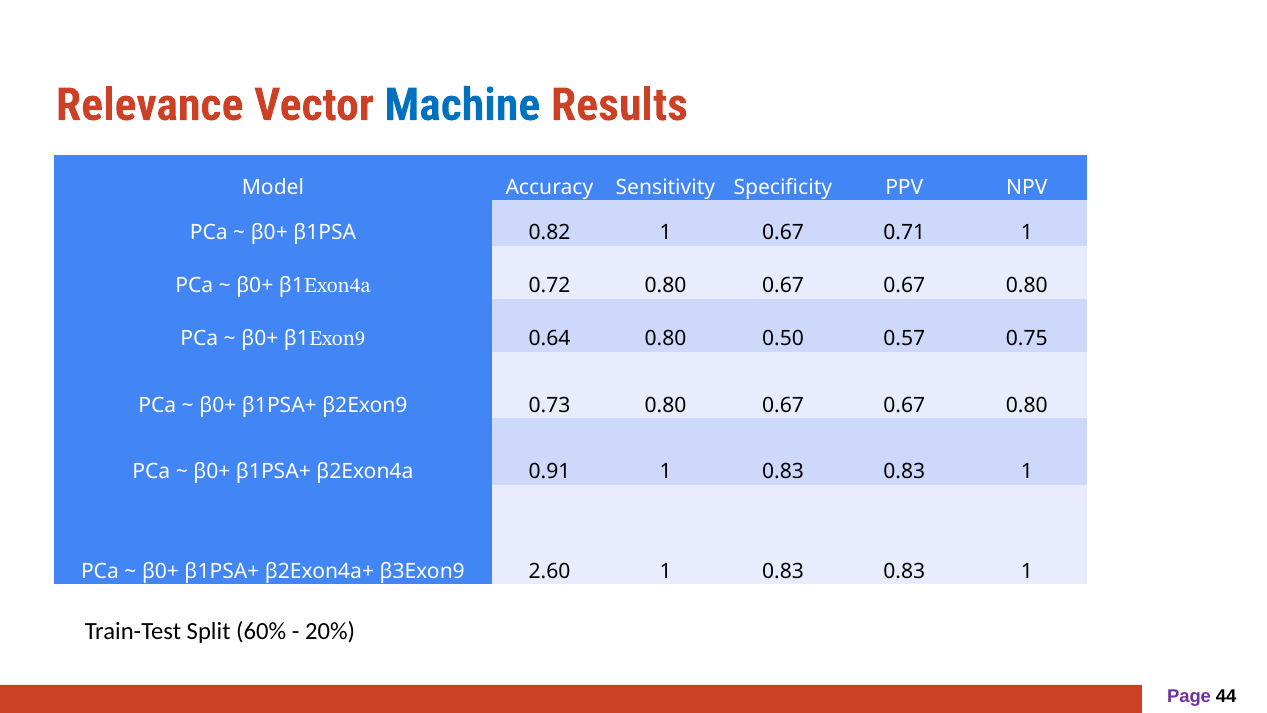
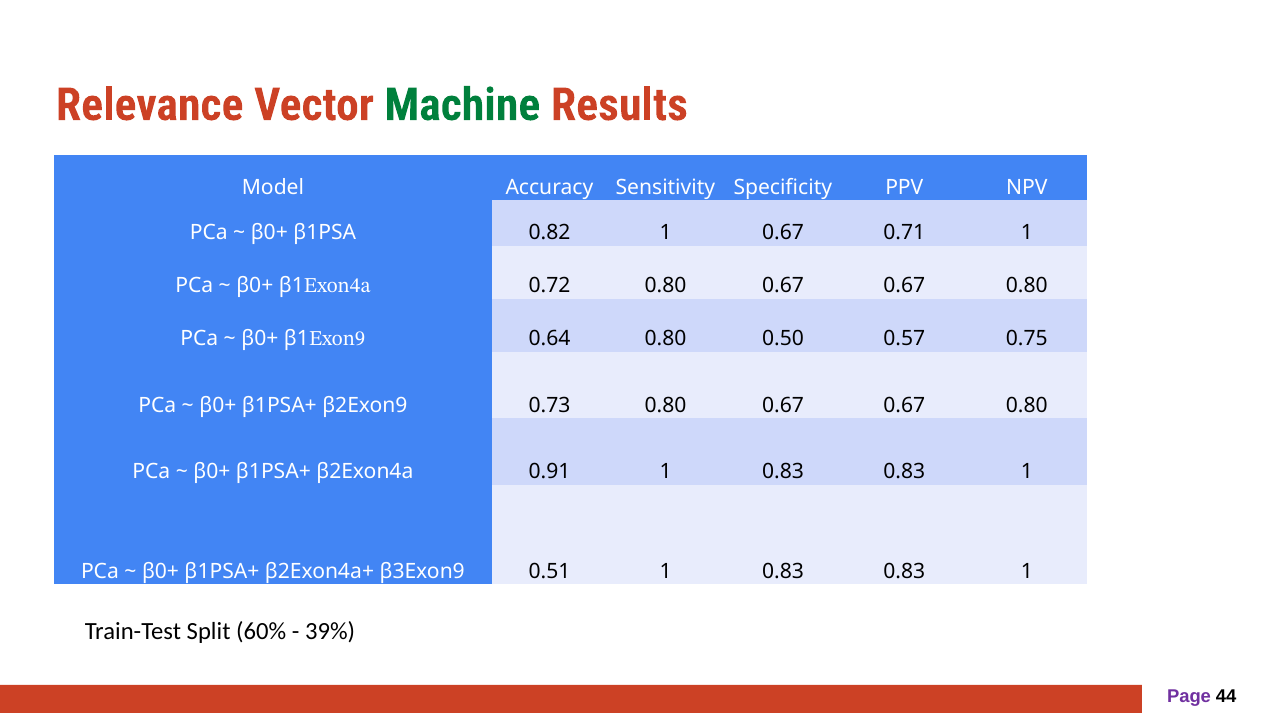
Machine colour: blue -> green (462, 105)
2.60: 2.60 -> 0.51 (550, 571)
20%: 20% -> 39% (330, 631)
